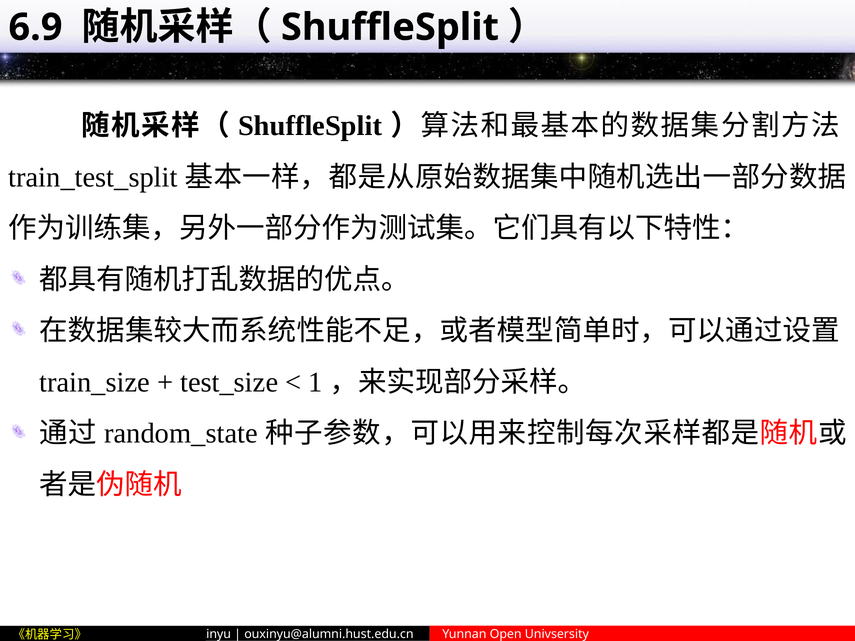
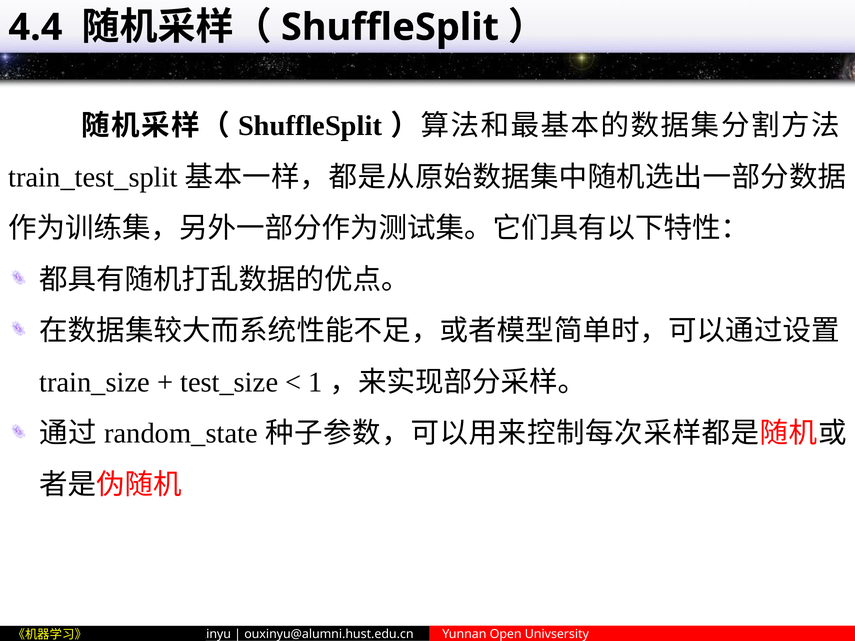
6.9: 6.9 -> 4.4 (35, 27)
